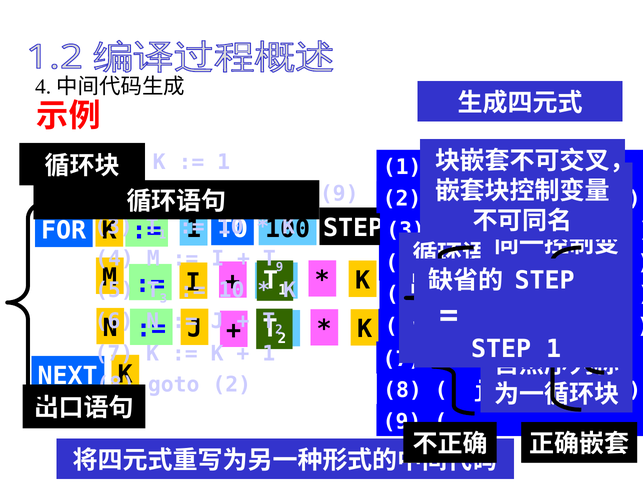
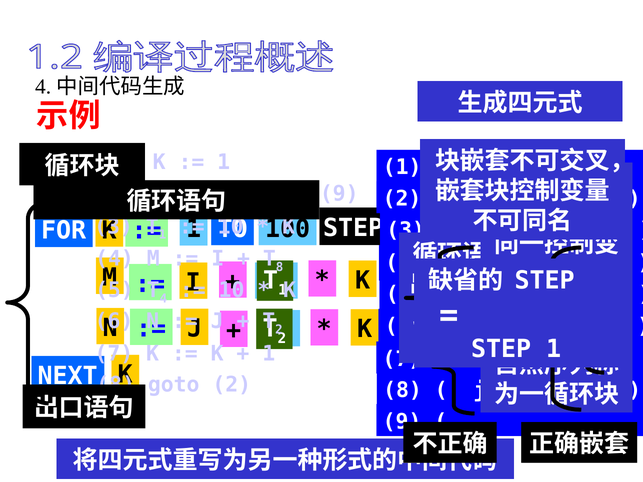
9: 9 -> 8 (280, 267)
3: 3 -> 4 (163, 299)
